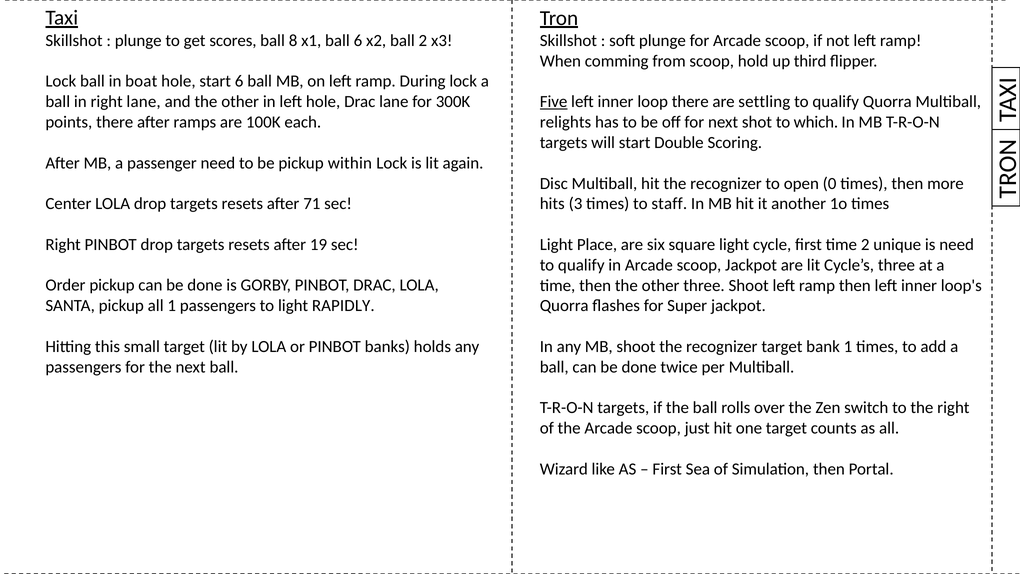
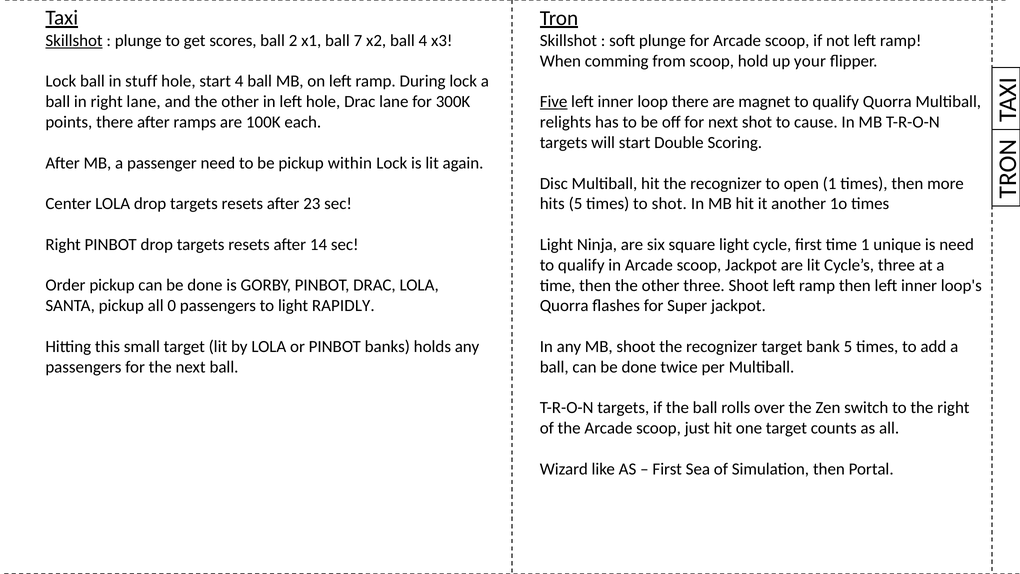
Skillshot underline: none -> present (74, 41)
8: 8 -> 2 (293, 41)
ball 6: 6 -> 7 (358, 41)
ball 2: 2 -> 4 (423, 41)
third: third -> your (810, 61)
boat: boat -> stuff (141, 81)
start 6: 6 -> 4 (239, 81)
settling: settling -> magnet (764, 102)
which: which -> cause (816, 122)
open 0: 0 -> 1 (830, 183)
71: 71 -> 23 (312, 204)
hits 3: 3 -> 5 (576, 204)
to staff: staff -> shot (669, 204)
19: 19 -> 14 (319, 244)
Place: Place -> Ninja (597, 245)
time 2: 2 -> 1 (865, 245)
all 1: 1 -> 0 (172, 306)
bank 1: 1 -> 5 (848, 346)
